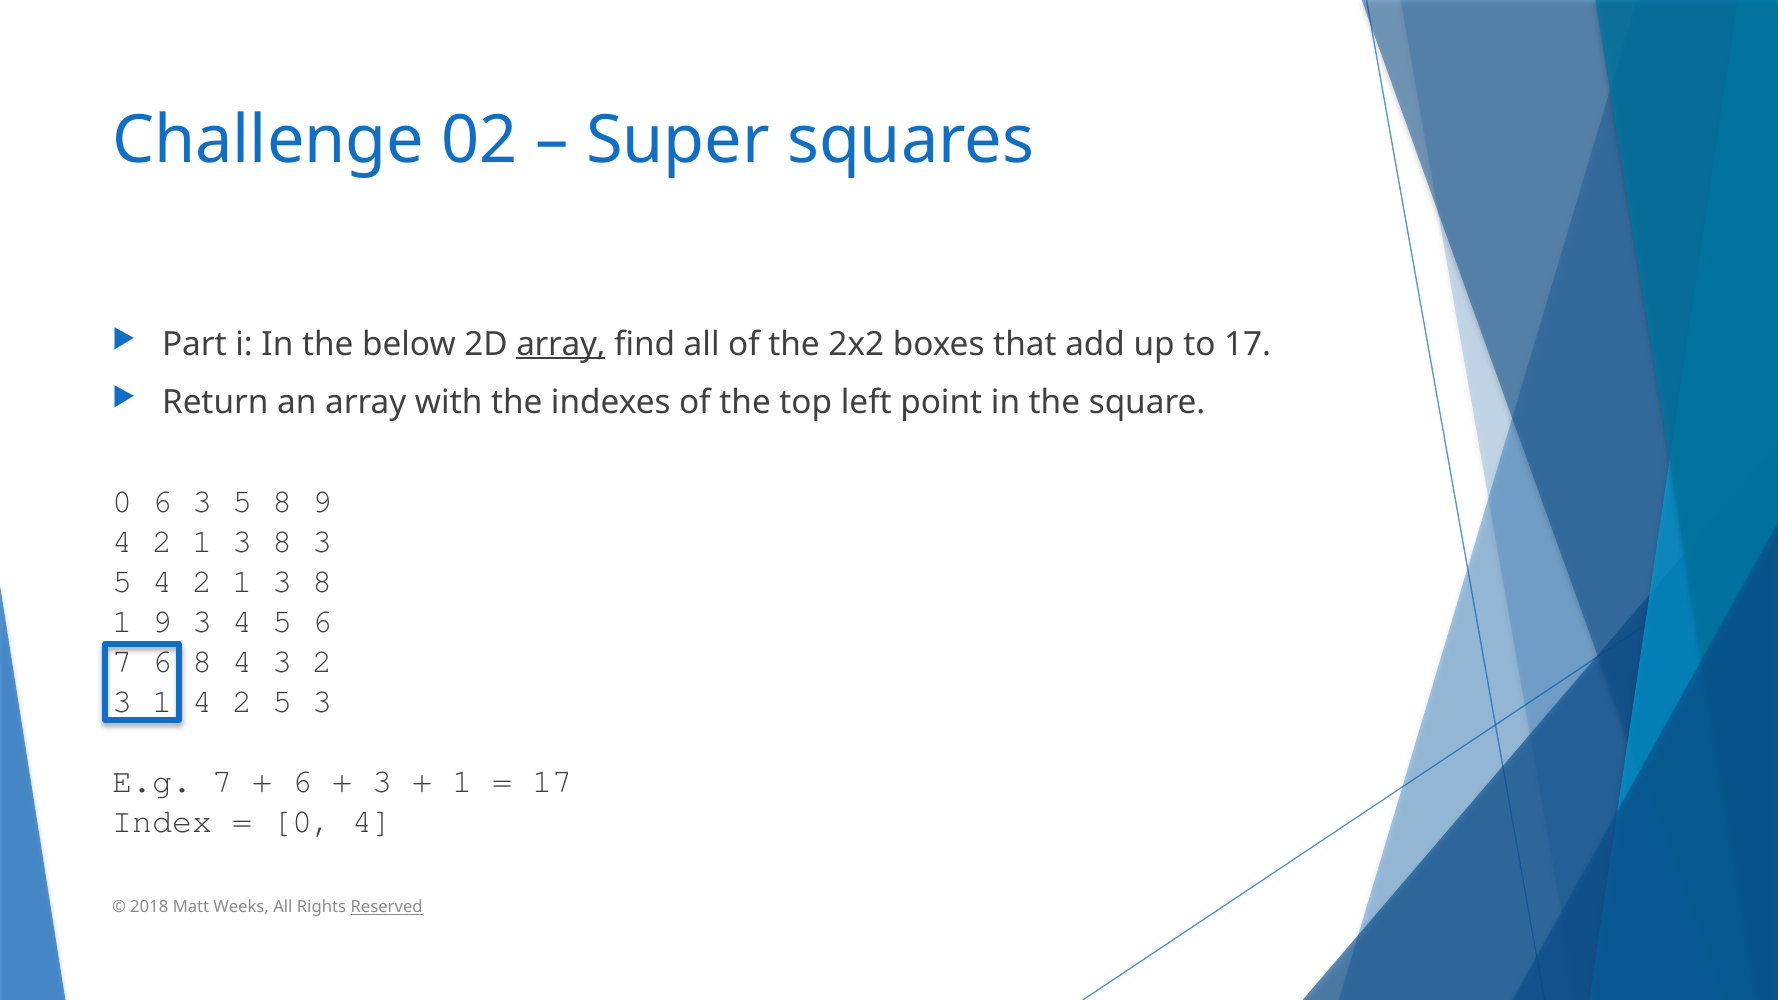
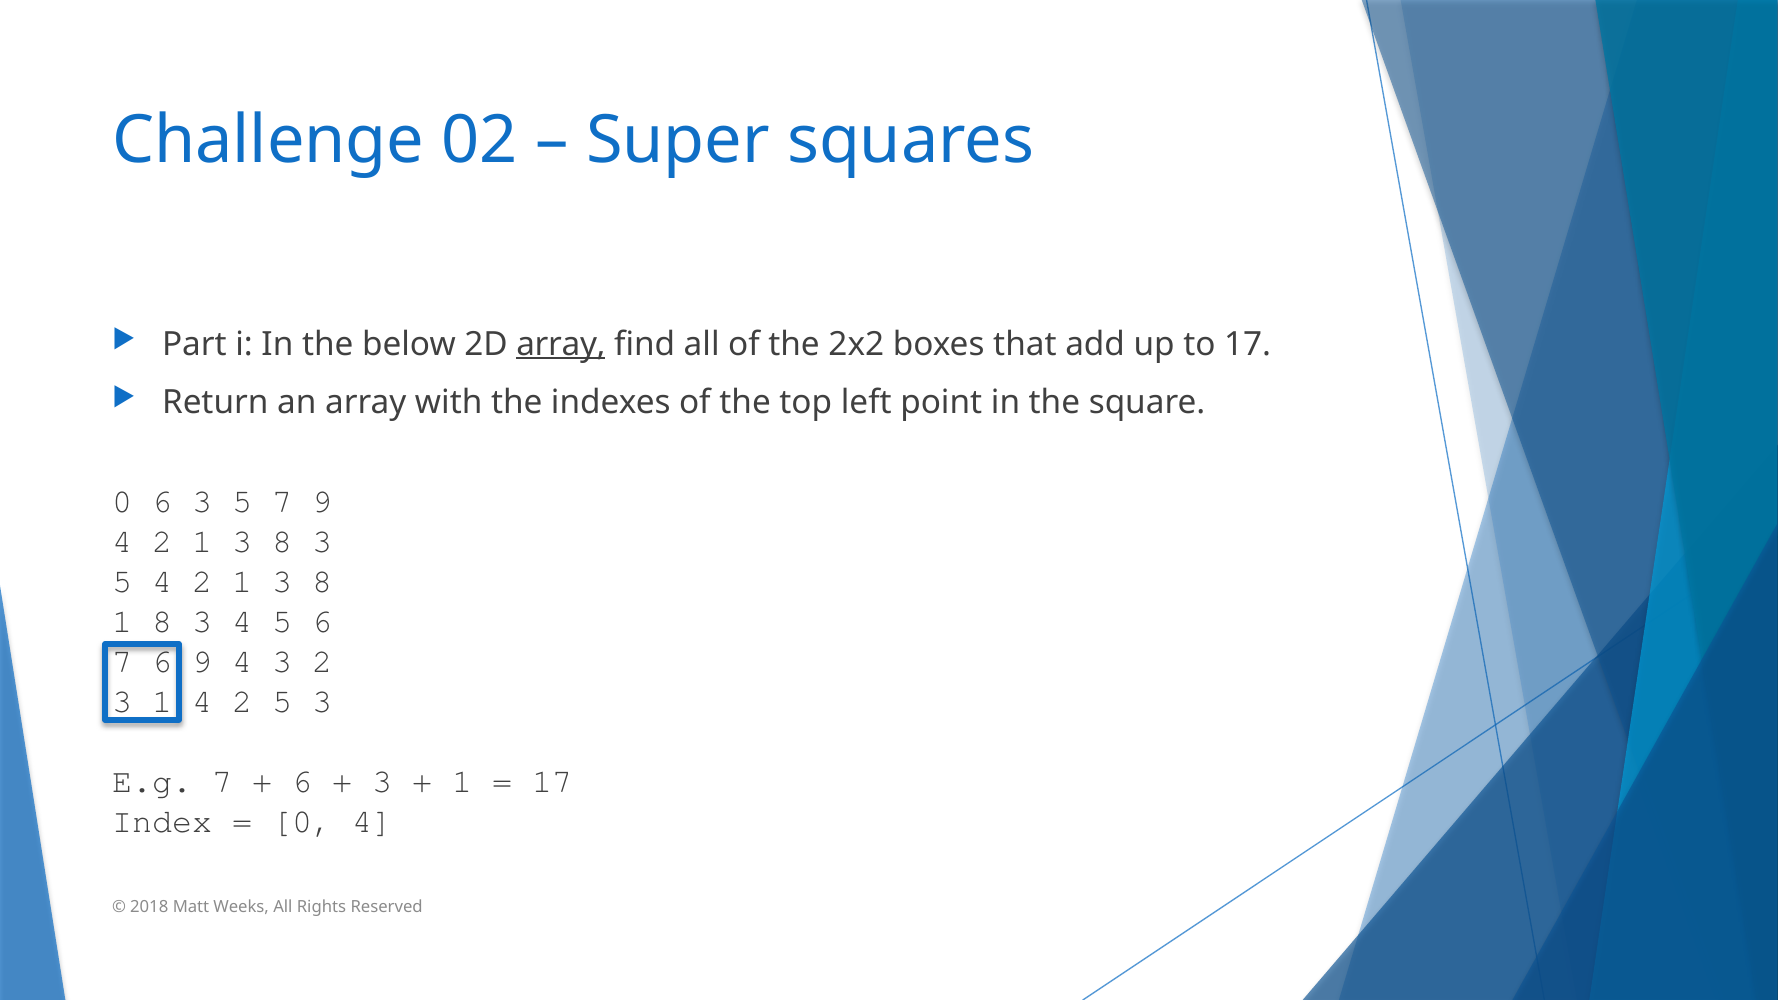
5 8: 8 -> 7 (282, 501)
1 9: 9 -> 8 (162, 621)
8: 8 -> 9 (202, 661)
Reserved underline: present -> none (387, 907)
